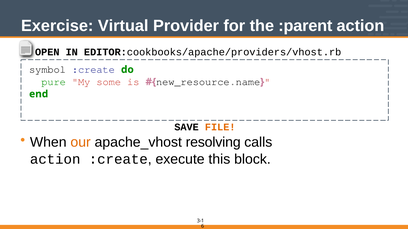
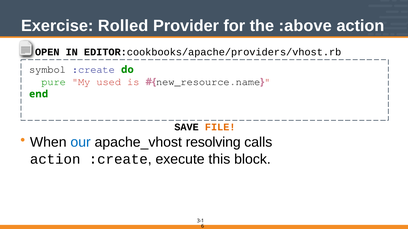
Virtual: Virtual -> Rolled (123, 26)
:parent: :parent -> :above (305, 26)
some: some -> used (109, 82)
our colour: orange -> blue (81, 143)
